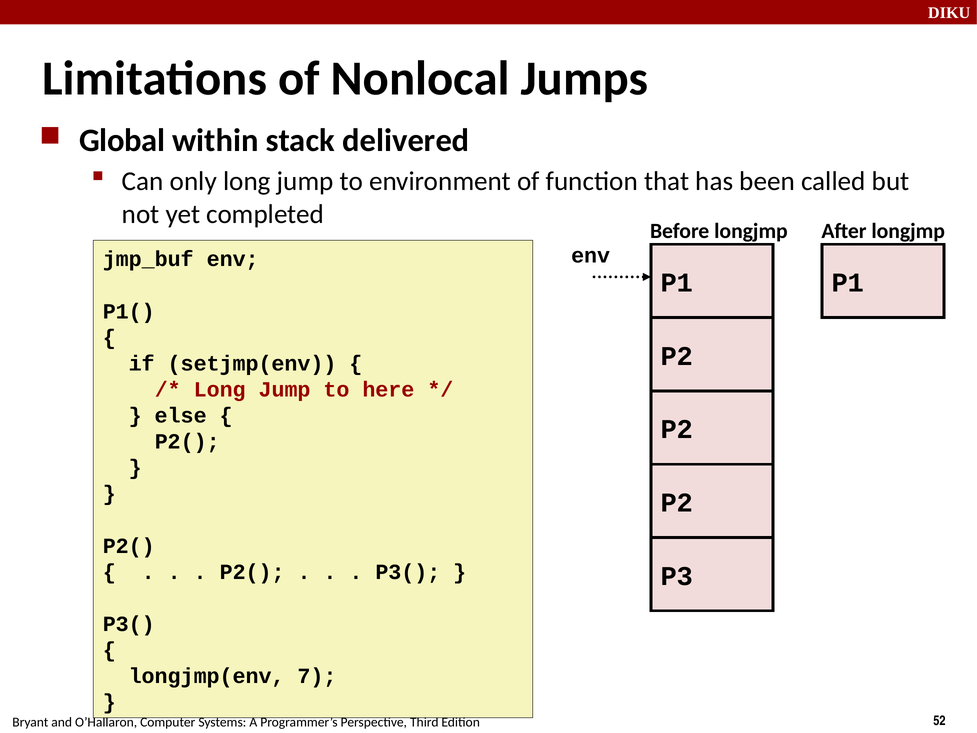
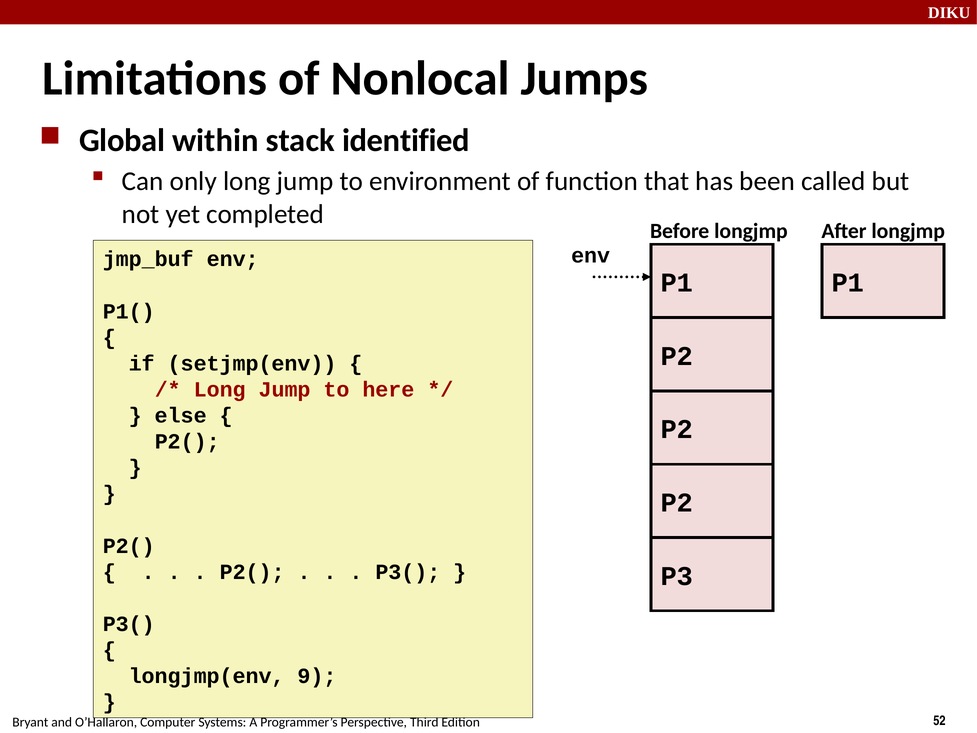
delivered: delivered -> identified (406, 141)
7: 7 -> 9 (317, 676)
